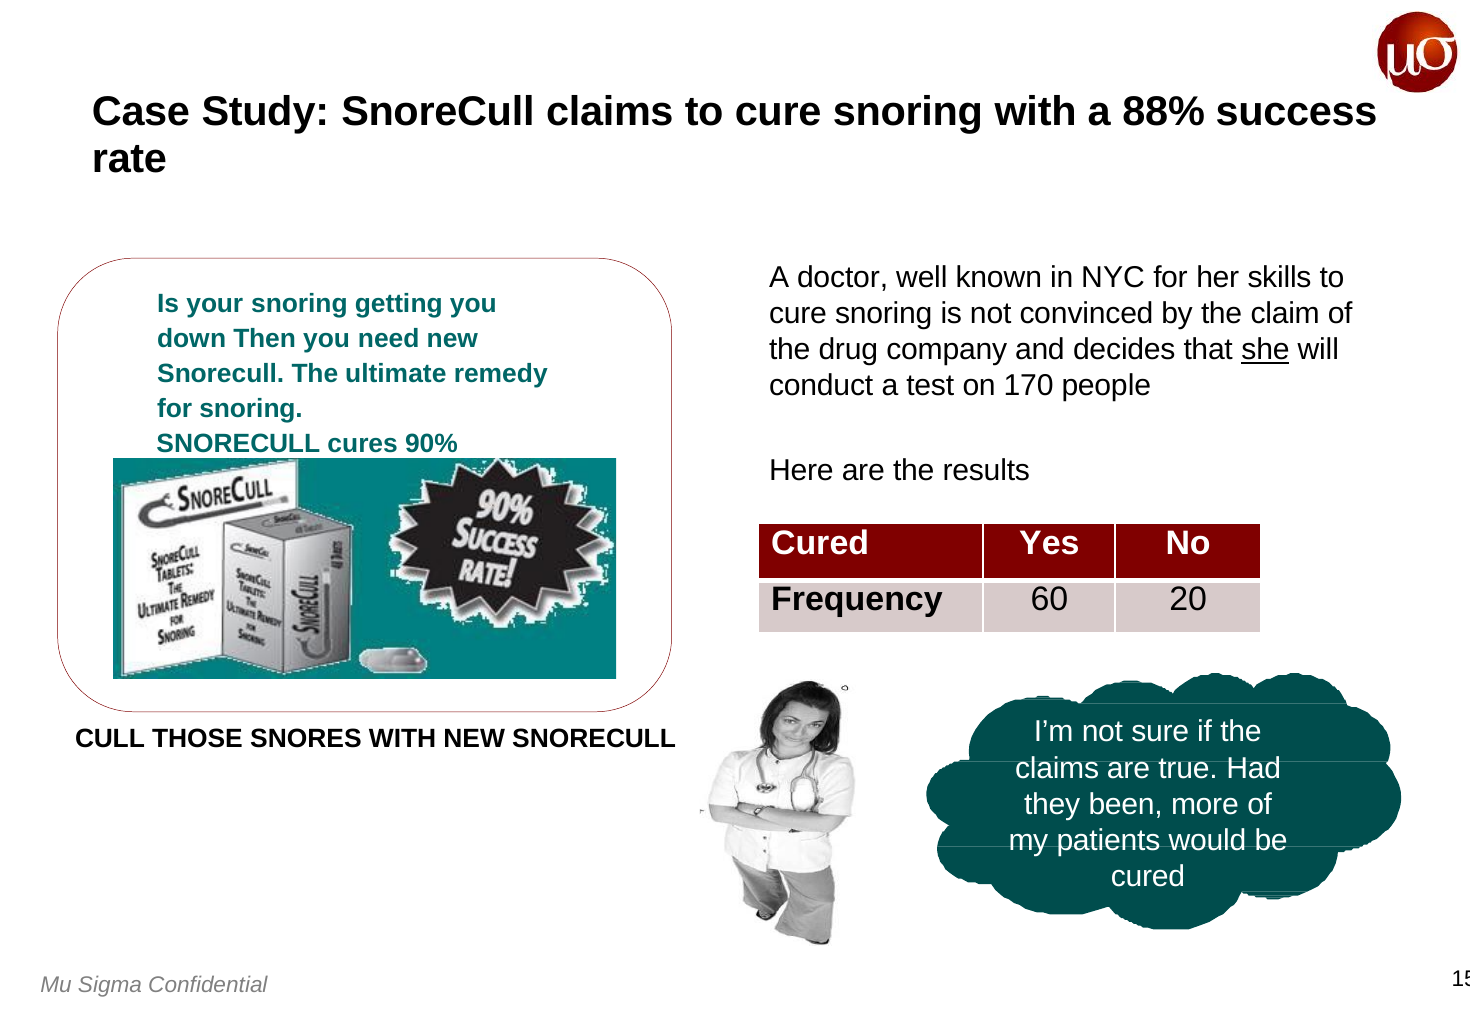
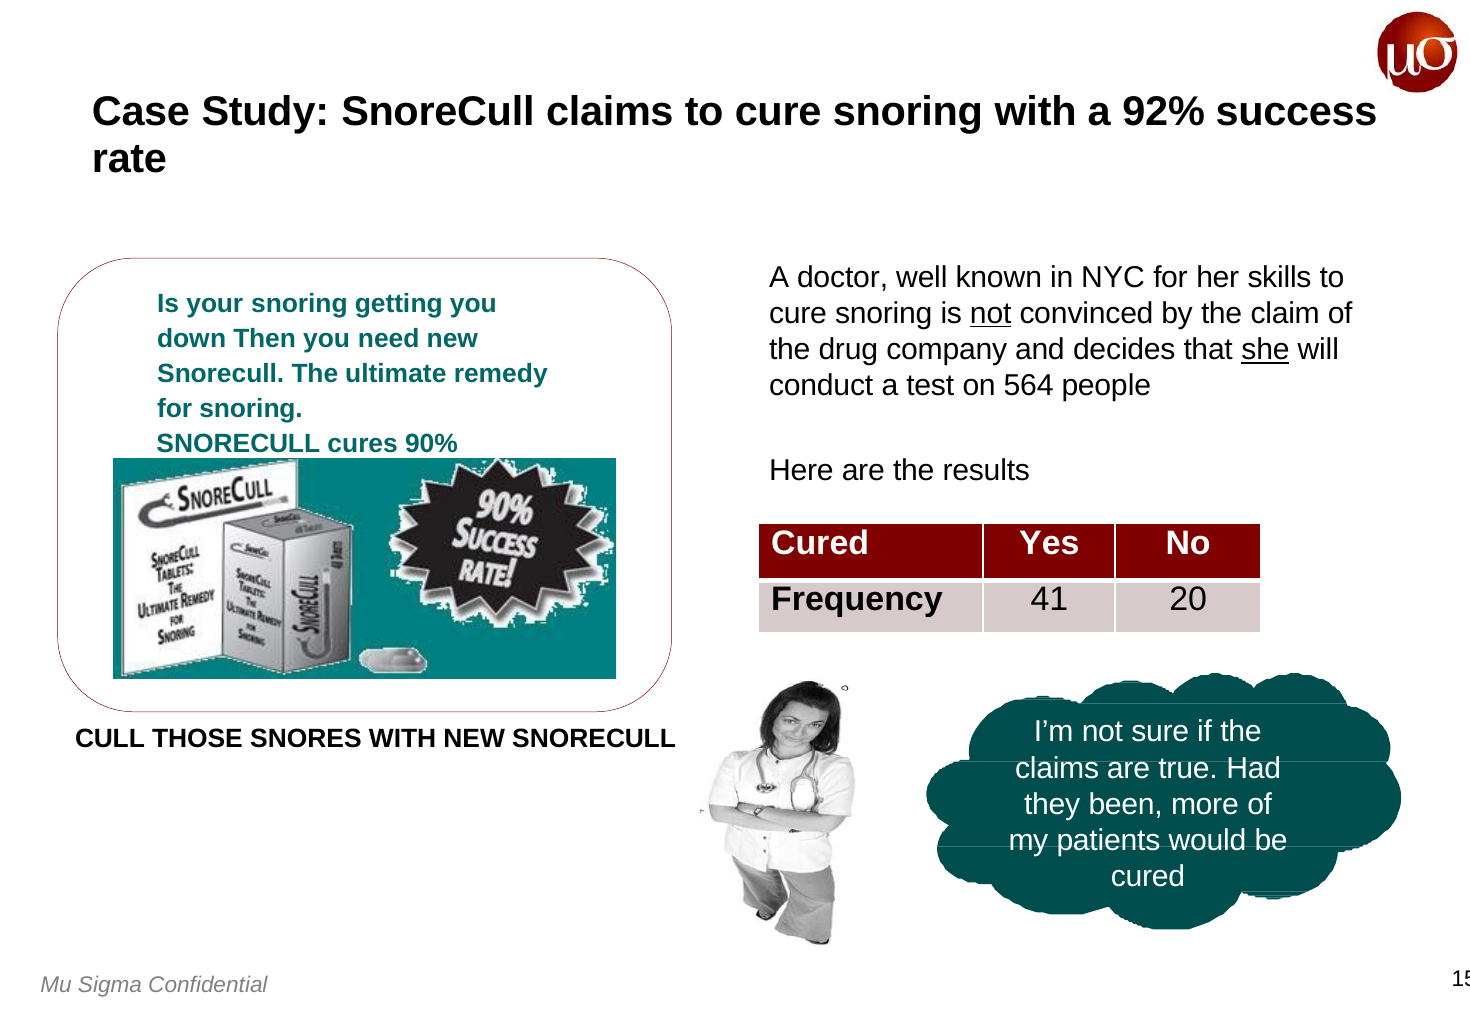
88%: 88% -> 92% (1164, 112)
not underline: none -> present (991, 314)
170: 170 -> 564 (1029, 386)
60: 60 -> 41 (1049, 600)
